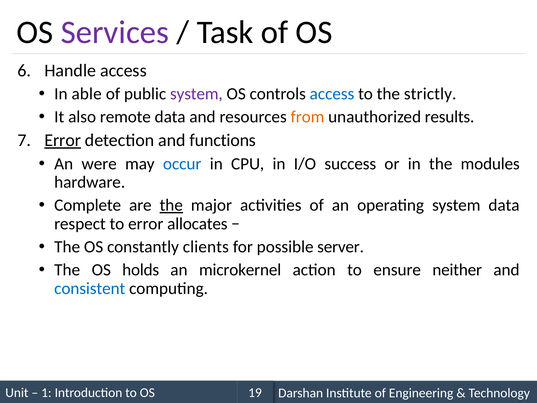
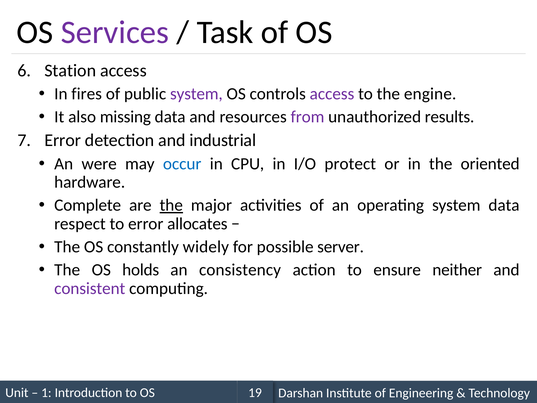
Handle: Handle -> Station (70, 70)
able: able -> fires (87, 94)
access colour: blue -> purple (332, 94)
strictly: strictly -> engine (430, 94)
remote: remote -> missing (125, 117)
from colour: orange -> purple (307, 117)
Error underline: present -> none (63, 140)
functions: functions -> industrial (223, 140)
success: success -> protect (350, 164)
modules: modules -> oriented (490, 164)
clients: clients -> widely (206, 247)
microkernel: microkernel -> consistency (240, 270)
consistent colour: blue -> purple (90, 288)
